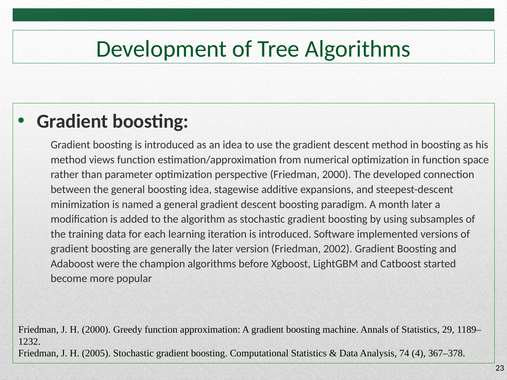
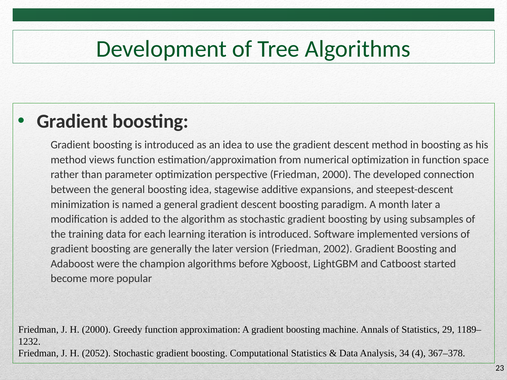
2005: 2005 -> 2052 (96, 354)
74: 74 -> 34 (404, 354)
